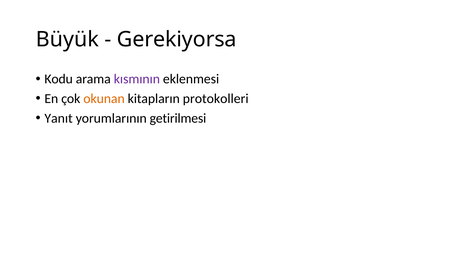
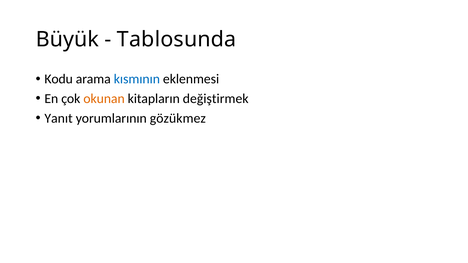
Gerekiyorsa: Gerekiyorsa -> Tablosunda (177, 39)
kısmının colour: purple -> blue (137, 79)
protokolleri: protokolleri -> değiştirmek (216, 99)
getirilmesi: getirilmesi -> gözükmez (178, 118)
